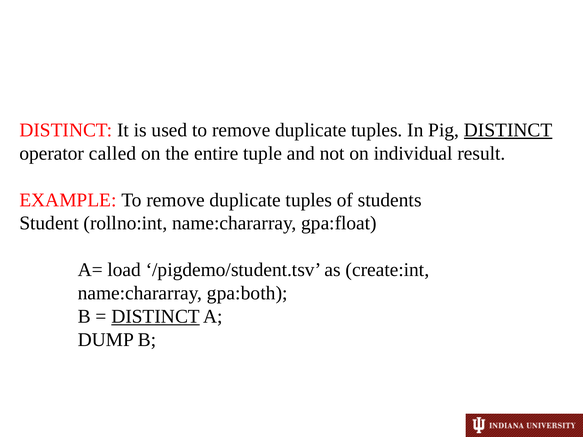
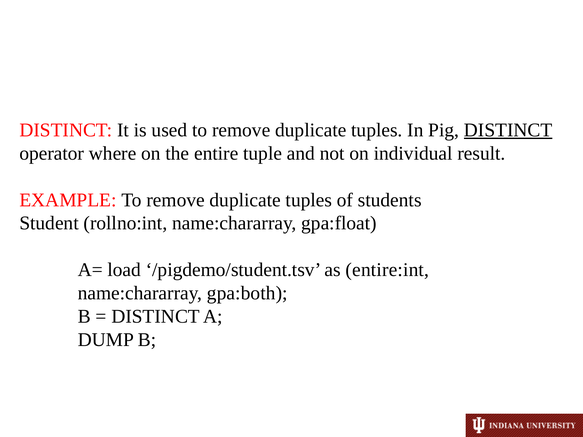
called: called -> where (113, 153)
create:int: create:int -> entire:int (387, 270)
DISTINCT underline: present -> none (156, 317)
